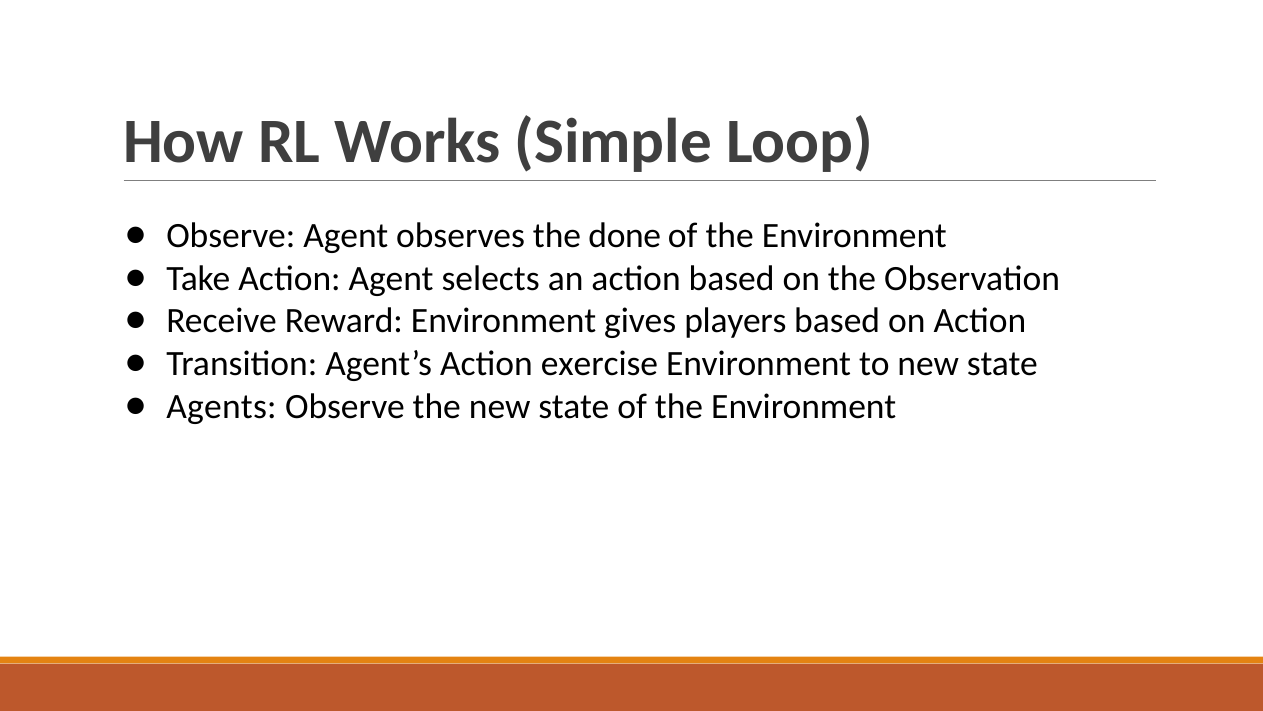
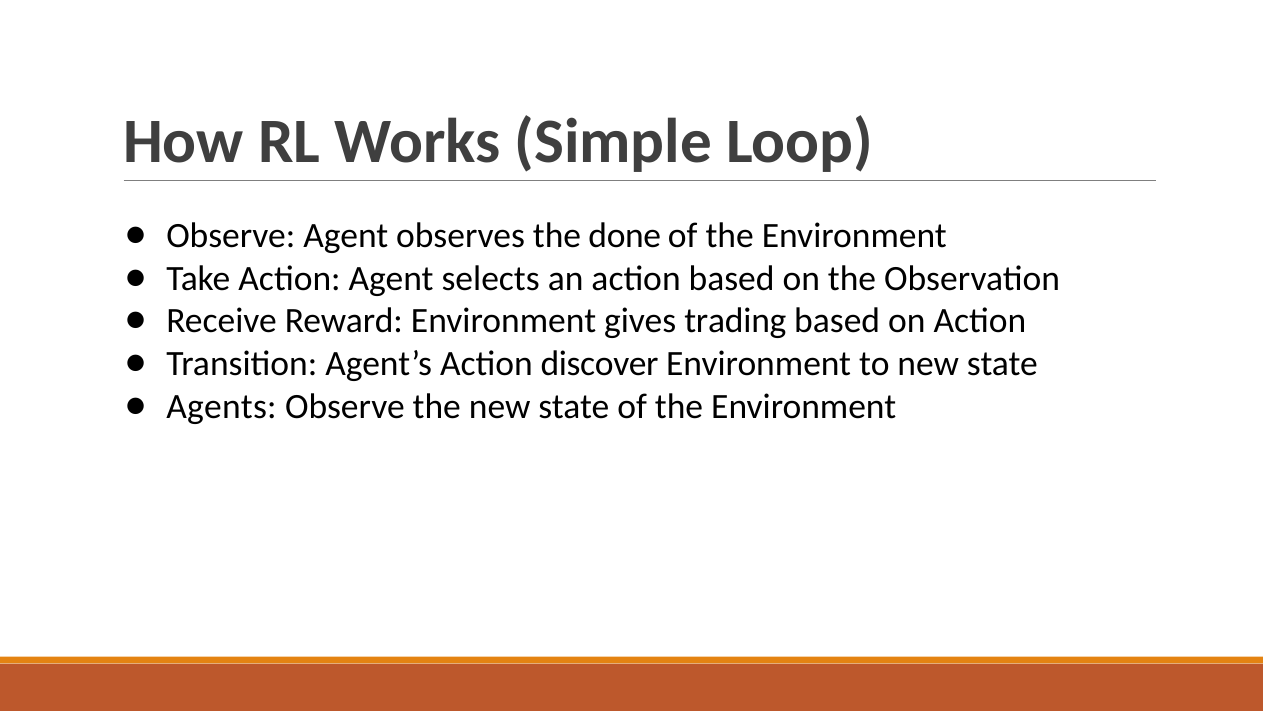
players: players -> trading (735, 321)
exercise: exercise -> discover (600, 364)
